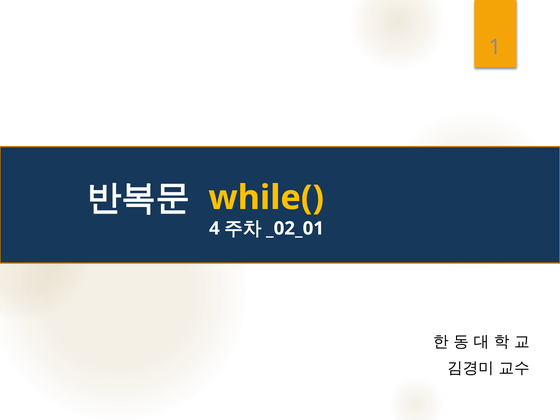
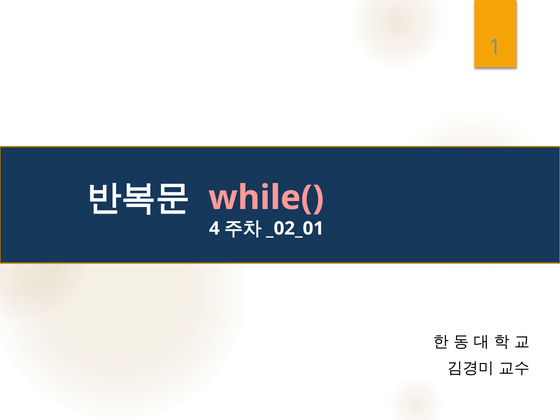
while( colour: yellow -> pink (266, 198)
